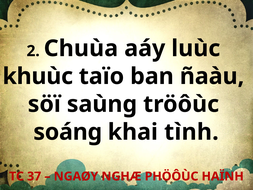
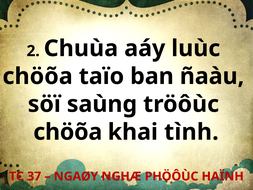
khuùc: khuùc -> chöõa (38, 76)
soáng: soáng -> chöõa (68, 132)
